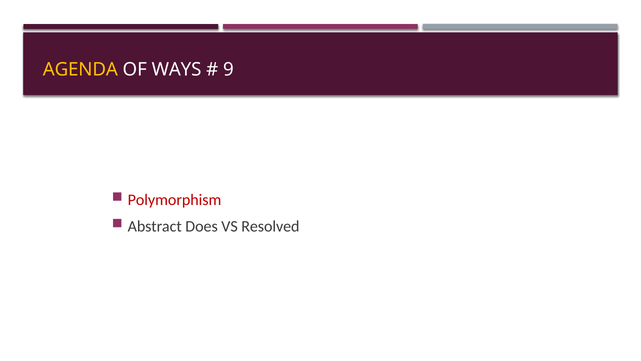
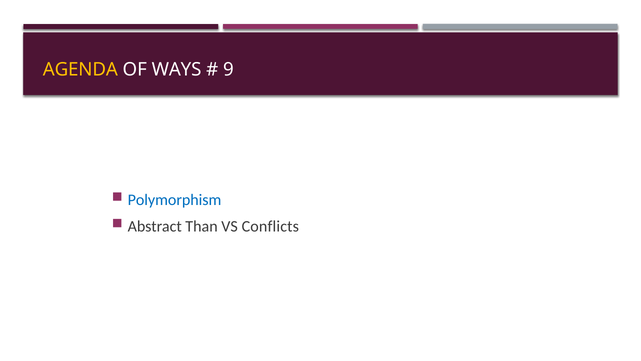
Polymorphism colour: red -> blue (175, 200)
Does: Does -> Than (202, 226)
Resolved: Resolved -> Conflicts (270, 226)
